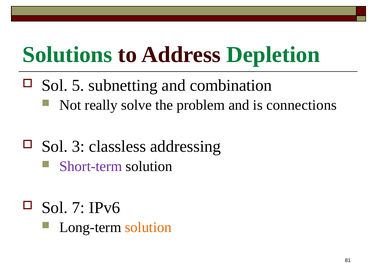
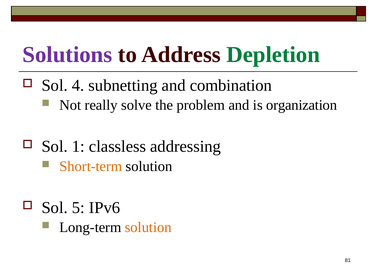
Solutions colour: green -> purple (67, 54)
5: 5 -> 4 (78, 85)
connections: connections -> organization (302, 105)
3: 3 -> 1 (78, 146)
Short-term colour: purple -> orange (91, 166)
7: 7 -> 5 (78, 207)
